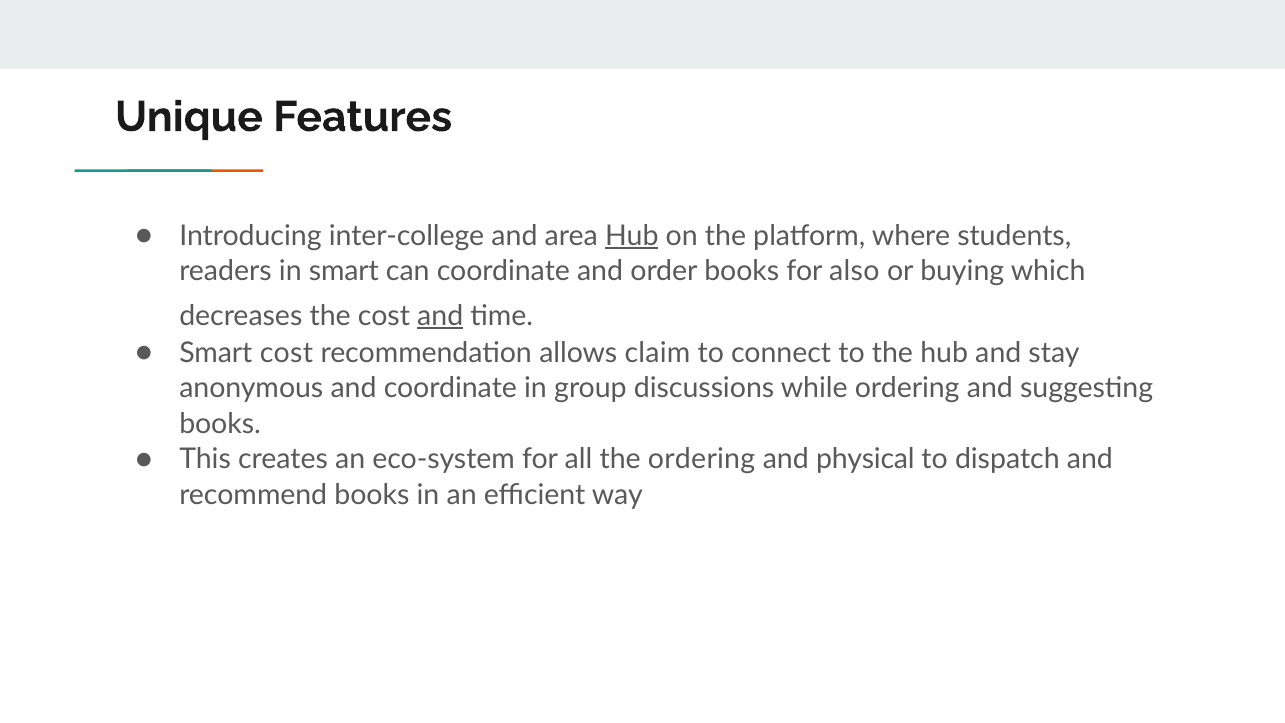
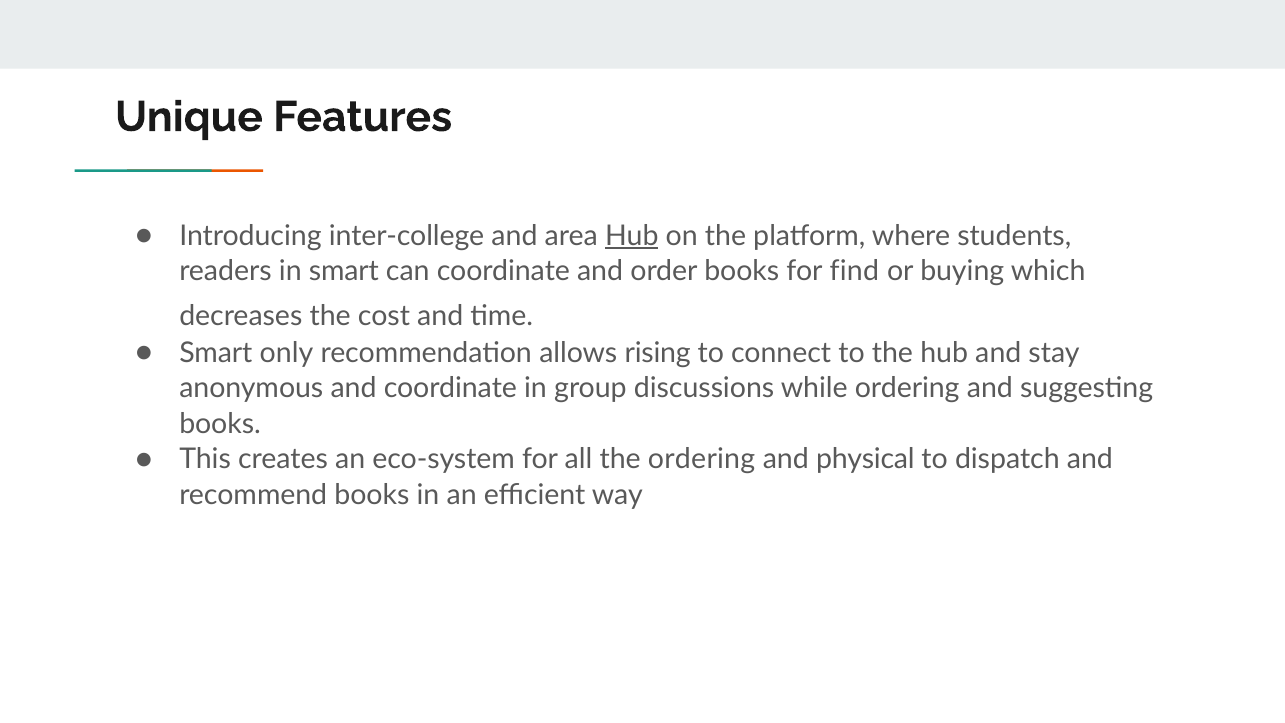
also: also -> find (854, 271)
and underline: present -> none (440, 316)
Smart cost: cost -> only (287, 353)
claim: claim -> rising (658, 353)
